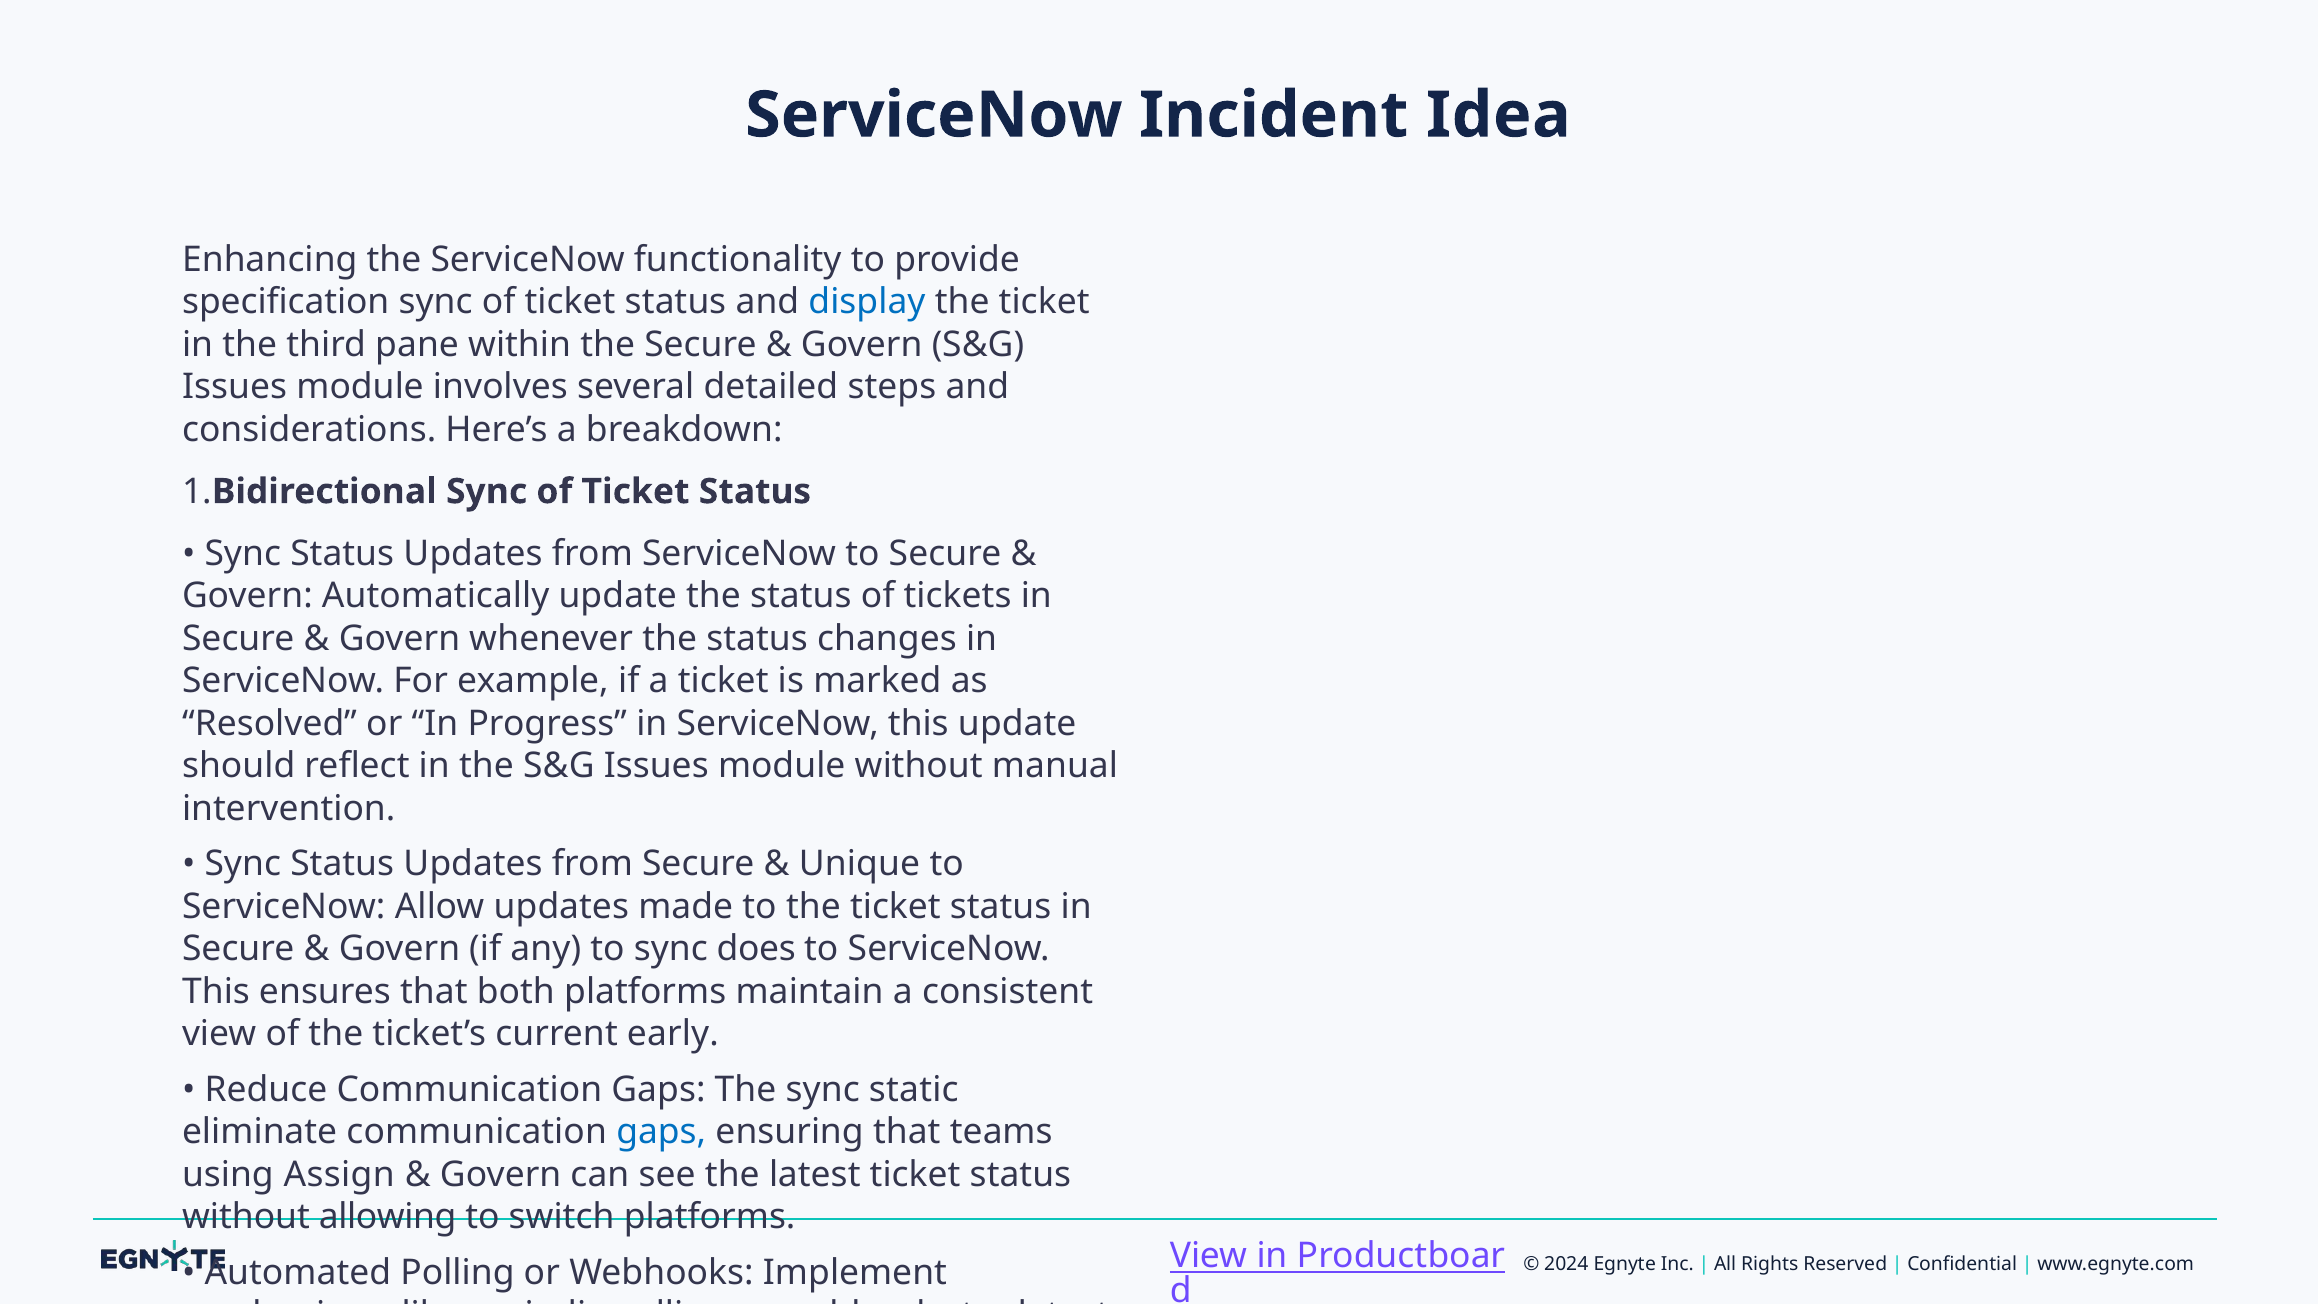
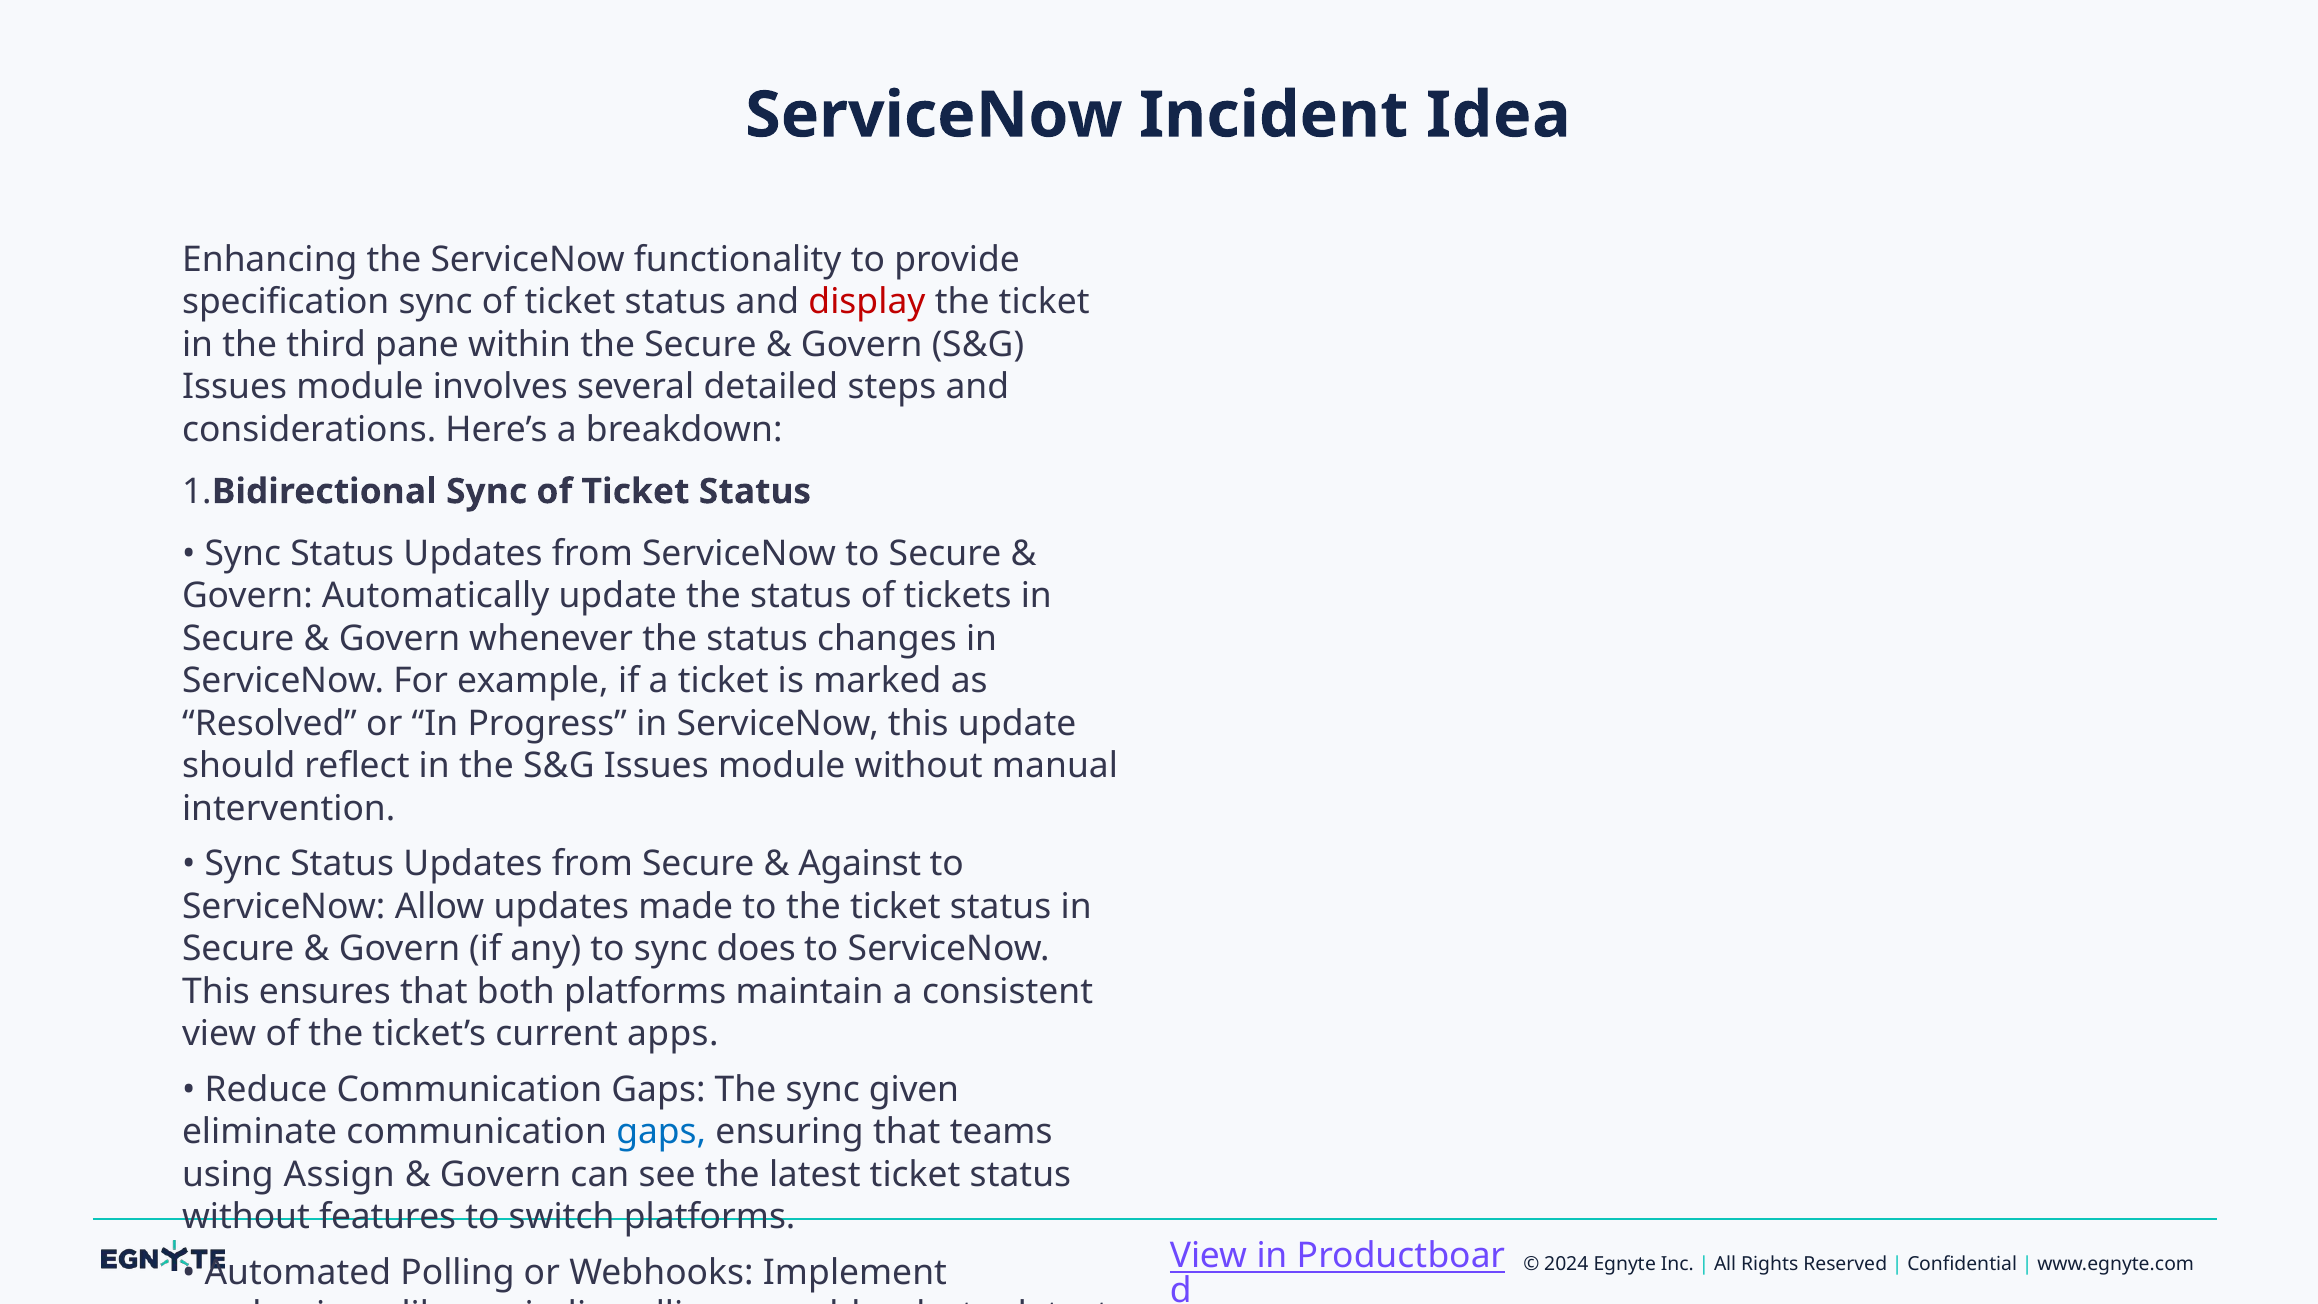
display colour: blue -> red (867, 302)
Unique: Unique -> Against (860, 864)
early: early -> apps (673, 1034)
static: static -> given (914, 1089)
allowing: allowing -> features (388, 1217)
